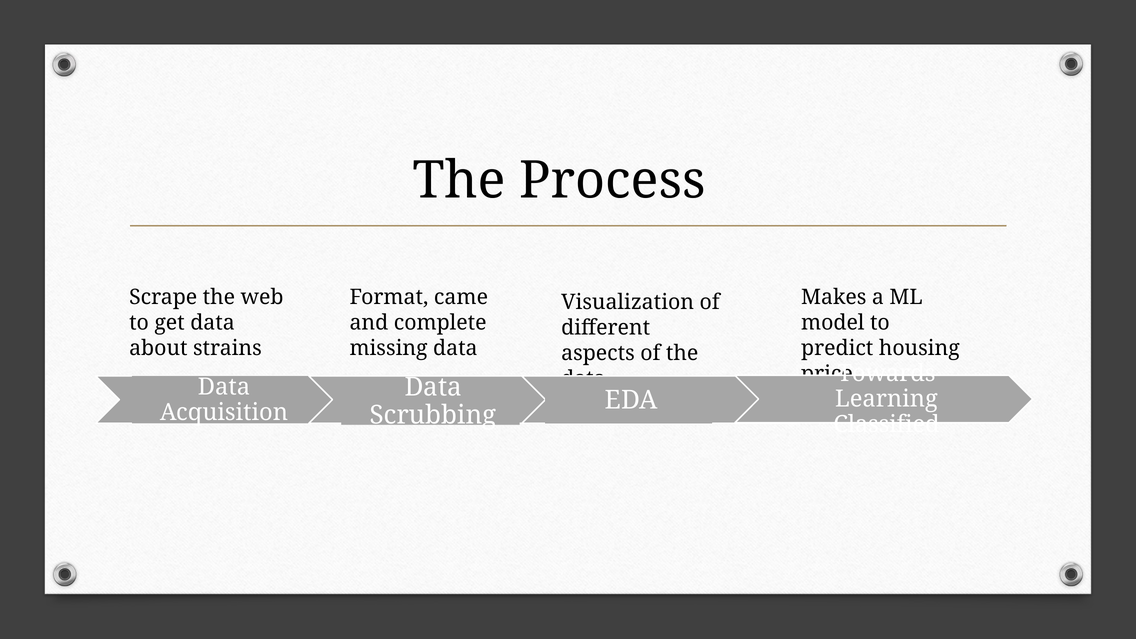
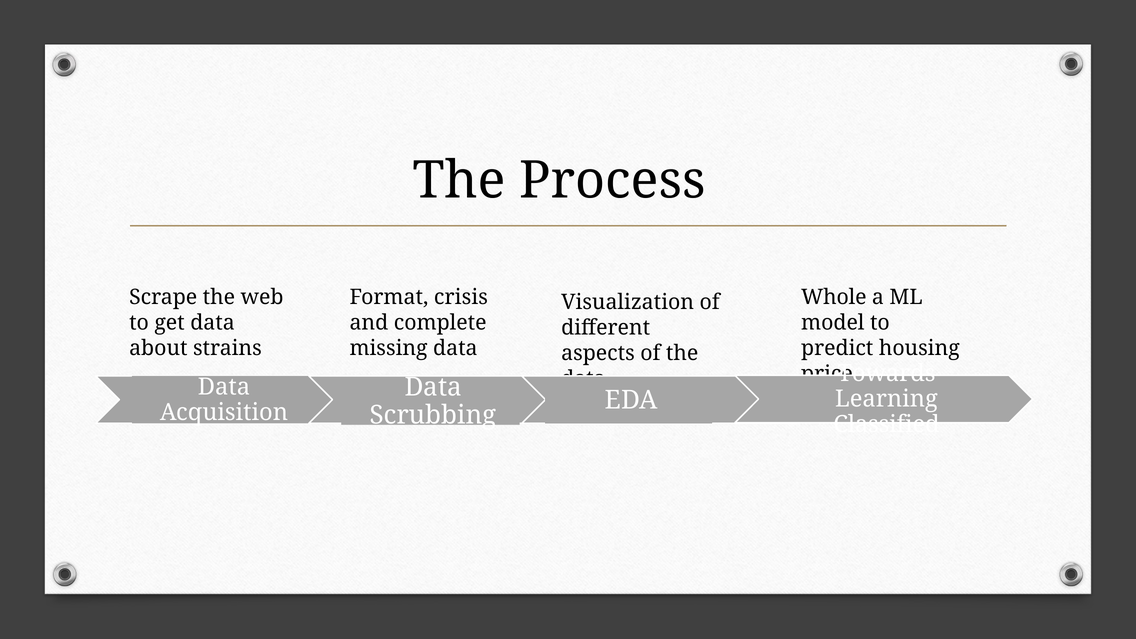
Makes: Makes -> Whole (834, 297)
came: came -> crisis (461, 297)
